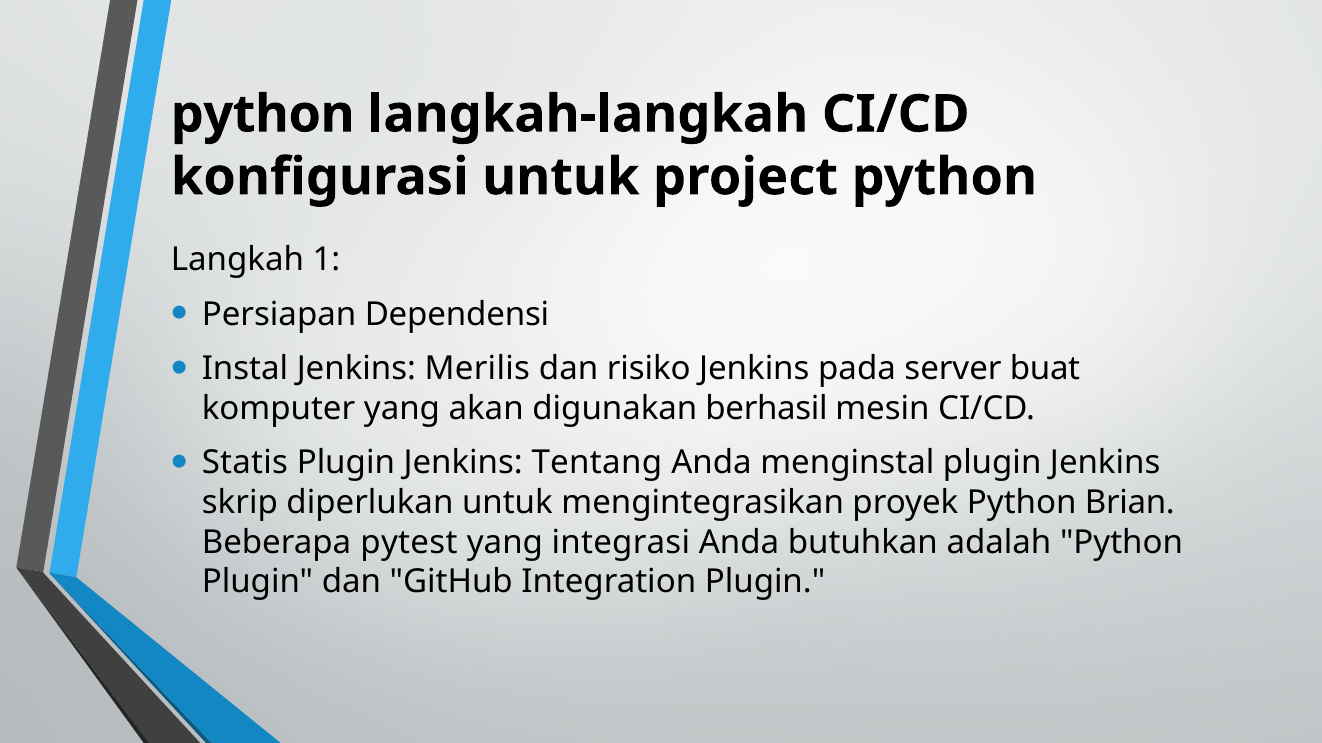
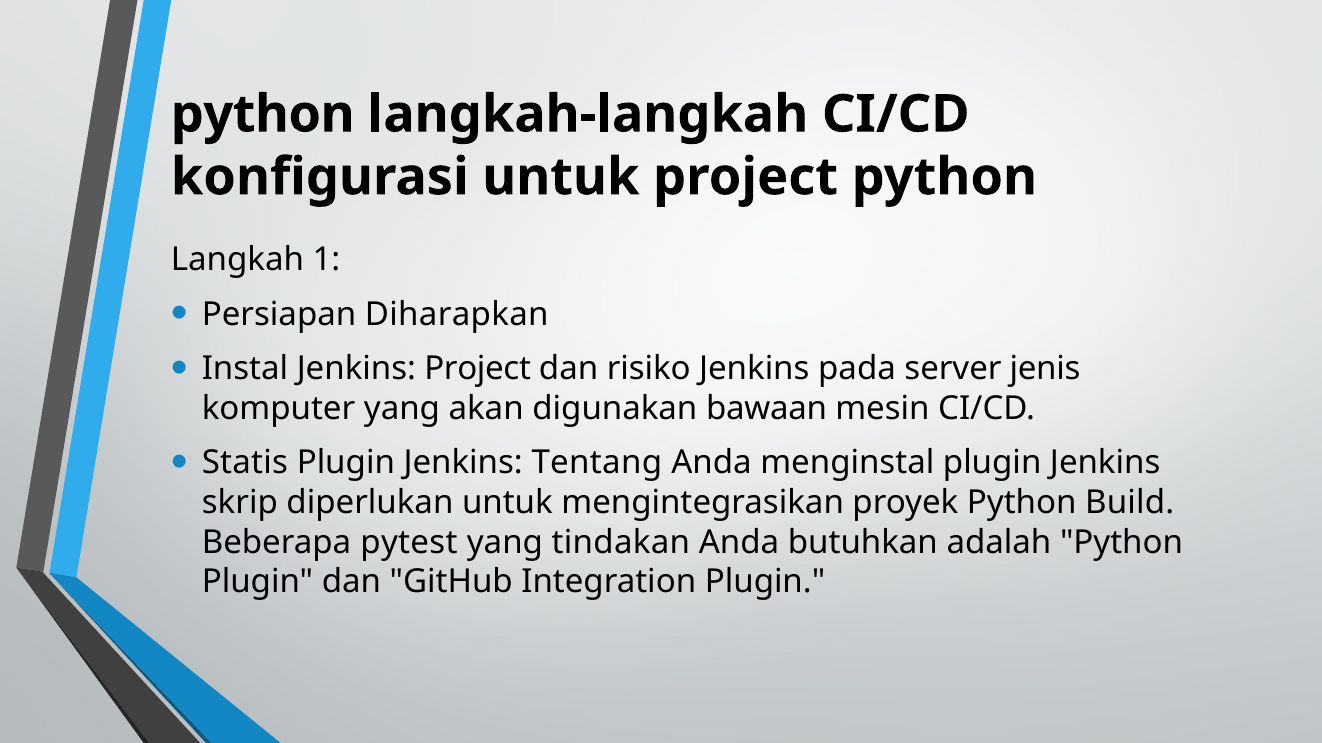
Dependensi: Dependensi -> Diharapkan (457, 315)
Jenkins Merilis: Merilis -> Project (478, 369)
buat: buat -> jenis (1045, 369)
berhasil: berhasil -> bawaan (767, 409)
Brian: Brian -> Build (1130, 503)
integrasi: integrasi -> tindakan (621, 543)
